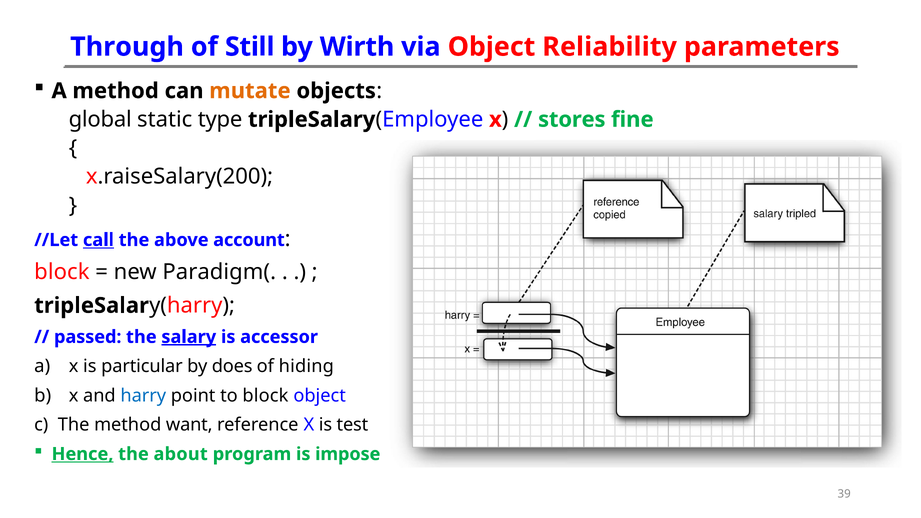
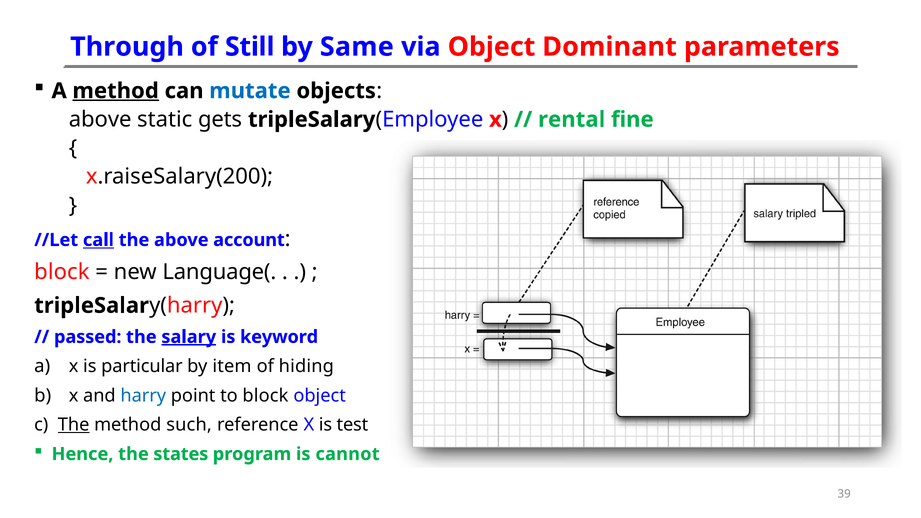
Wirth: Wirth -> Same (357, 47)
Reliability: Reliability -> Dominant (610, 47)
method underline: none -> present (116, 91)
mutate colour: orange -> blue (250, 91)
global: global -> above (100, 120)
type: type -> gets (220, 120)
stores: stores -> rental (572, 120)
Paradigm(: Paradigm( -> Language( (219, 272)
accessor: accessor -> keyword (279, 337)
does: does -> item (232, 366)
The underline: none -> present (74, 425)
want: want -> such (189, 425)
Hence underline: present -> none (82, 454)
about: about -> states (181, 454)
impose: impose -> cannot (348, 454)
